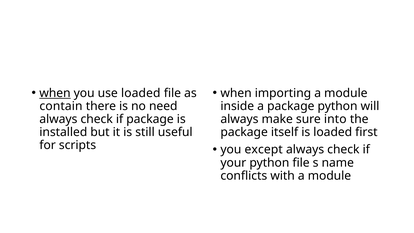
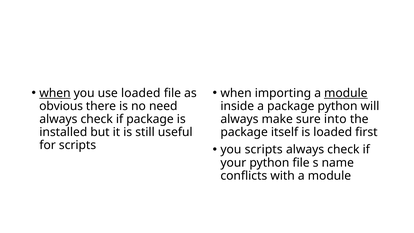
module underline: none -> present (346, 93)
contain: contain -> obvious (61, 106)
you except: except -> scripts (264, 150)
